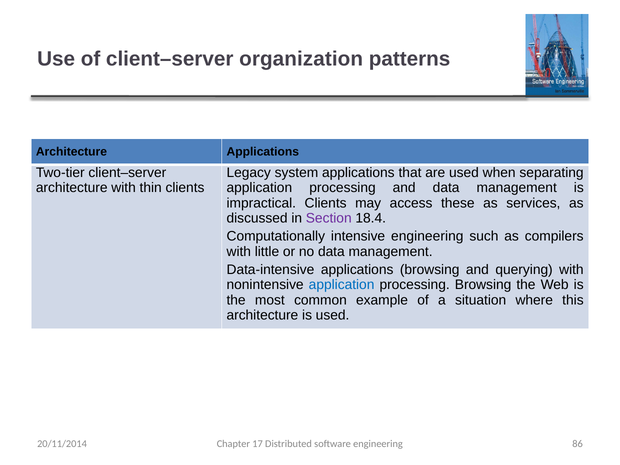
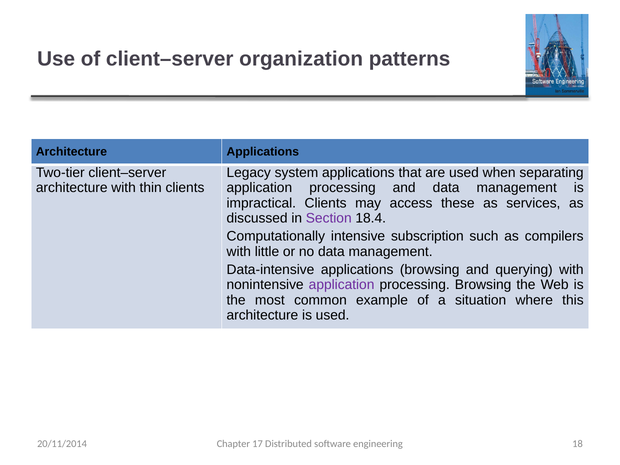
intensive engineering: engineering -> subscription (427, 236)
application colour: blue -> purple (342, 285)
86: 86 -> 18 (578, 444)
